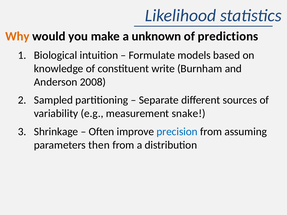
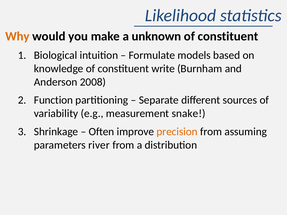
predictions: predictions -> constituent (228, 36)
Sampled: Sampled -> Function (53, 100)
precision colour: blue -> orange (177, 132)
then: then -> river (99, 145)
